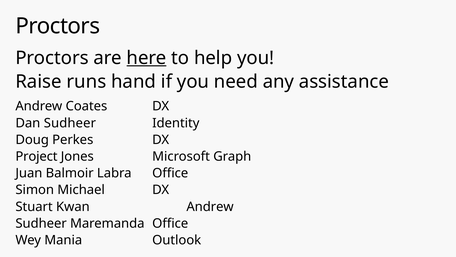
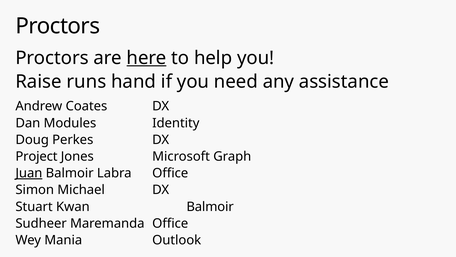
Dan Sudheer: Sudheer -> Modules (70, 123)
Juan underline: none -> present (29, 173)
Kwan Andrew: Andrew -> Balmoir (210, 206)
